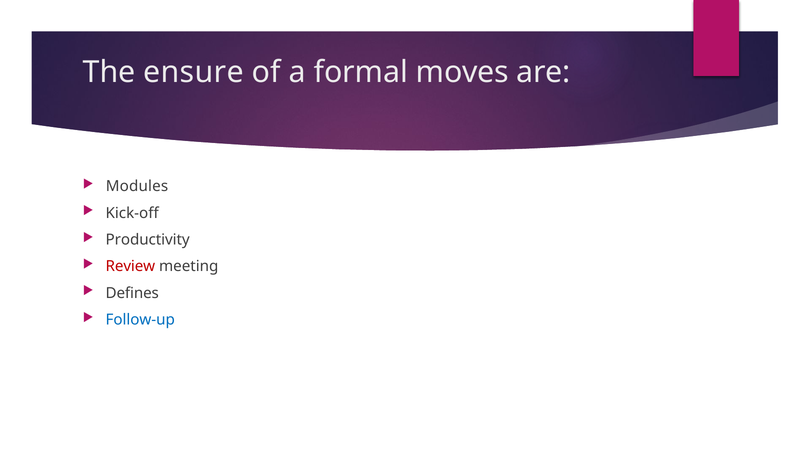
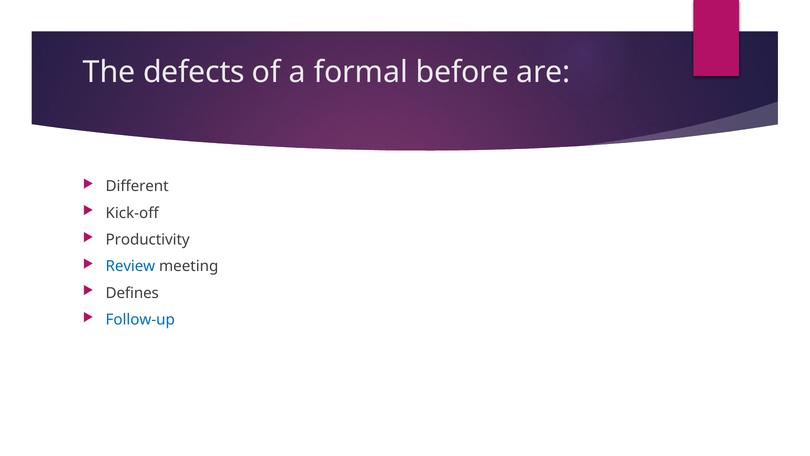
ensure: ensure -> defects (194, 72)
moves: moves -> before (462, 72)
Modules: Modules -> Different (137, 186)
Review colour: red -> blue (130, 266)
